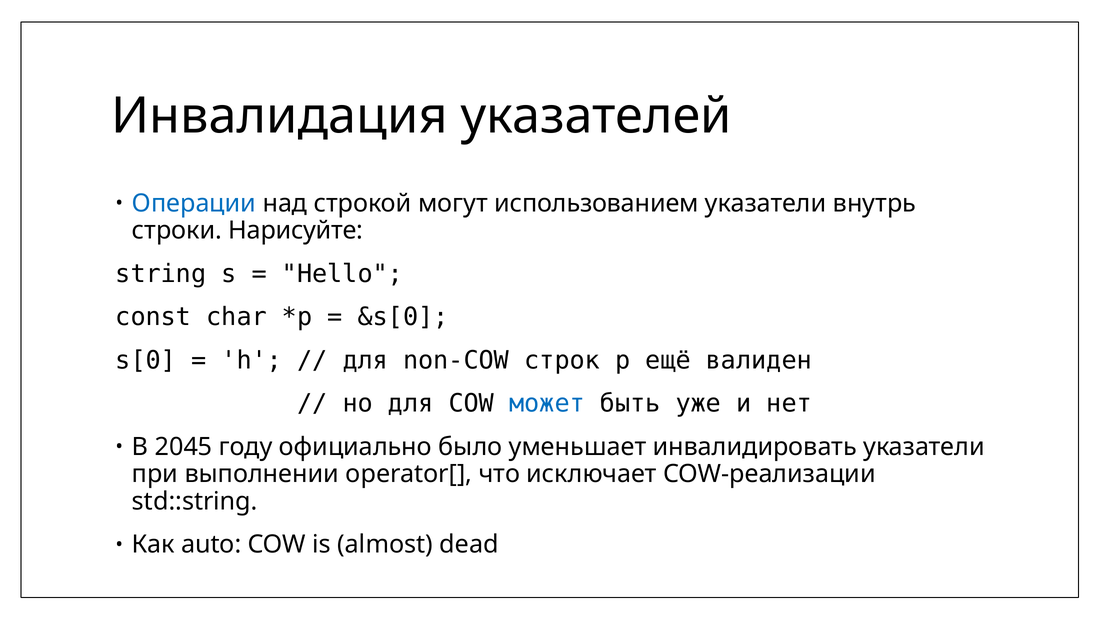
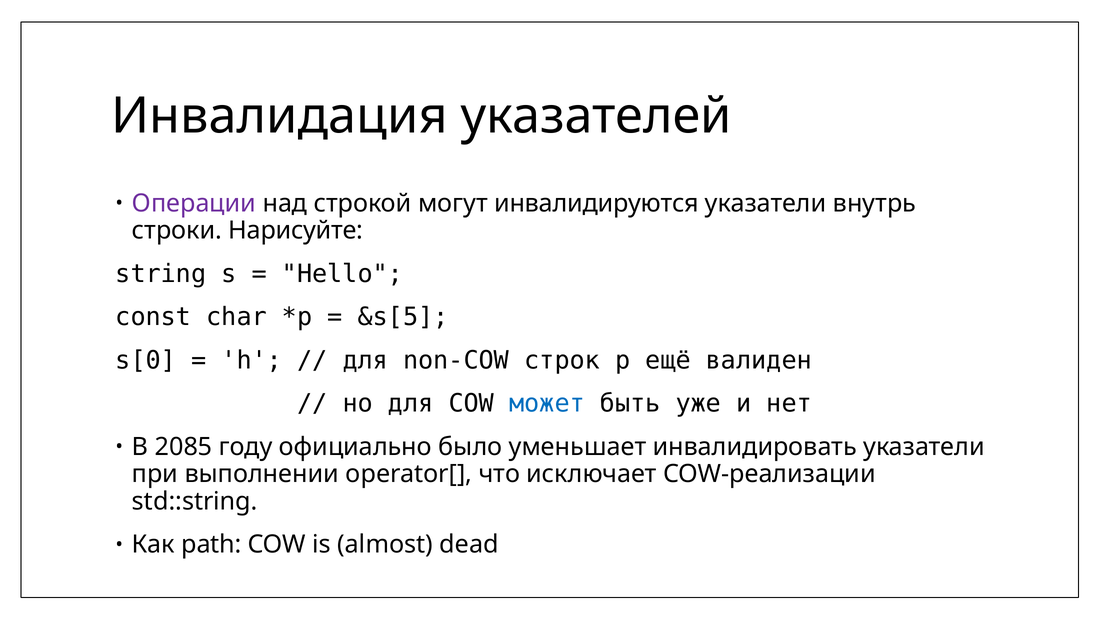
Операции colour: blue -> purple (194, 203)
использованием: использованием -> инвалидируются (597, 203)
&s[0: &s[0 -> &s[5 (403, 317)
2045: 2045 -> 2085 (184, 447)
auto: auto -> path (211, 544)
